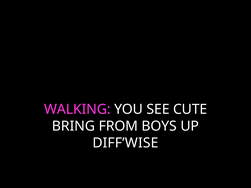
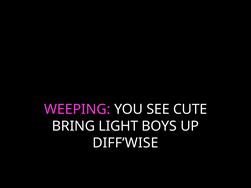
WALKING: WALKING -> WEEPING (77, 110)
FROM: FROM -> LIGHT (118, 126)
